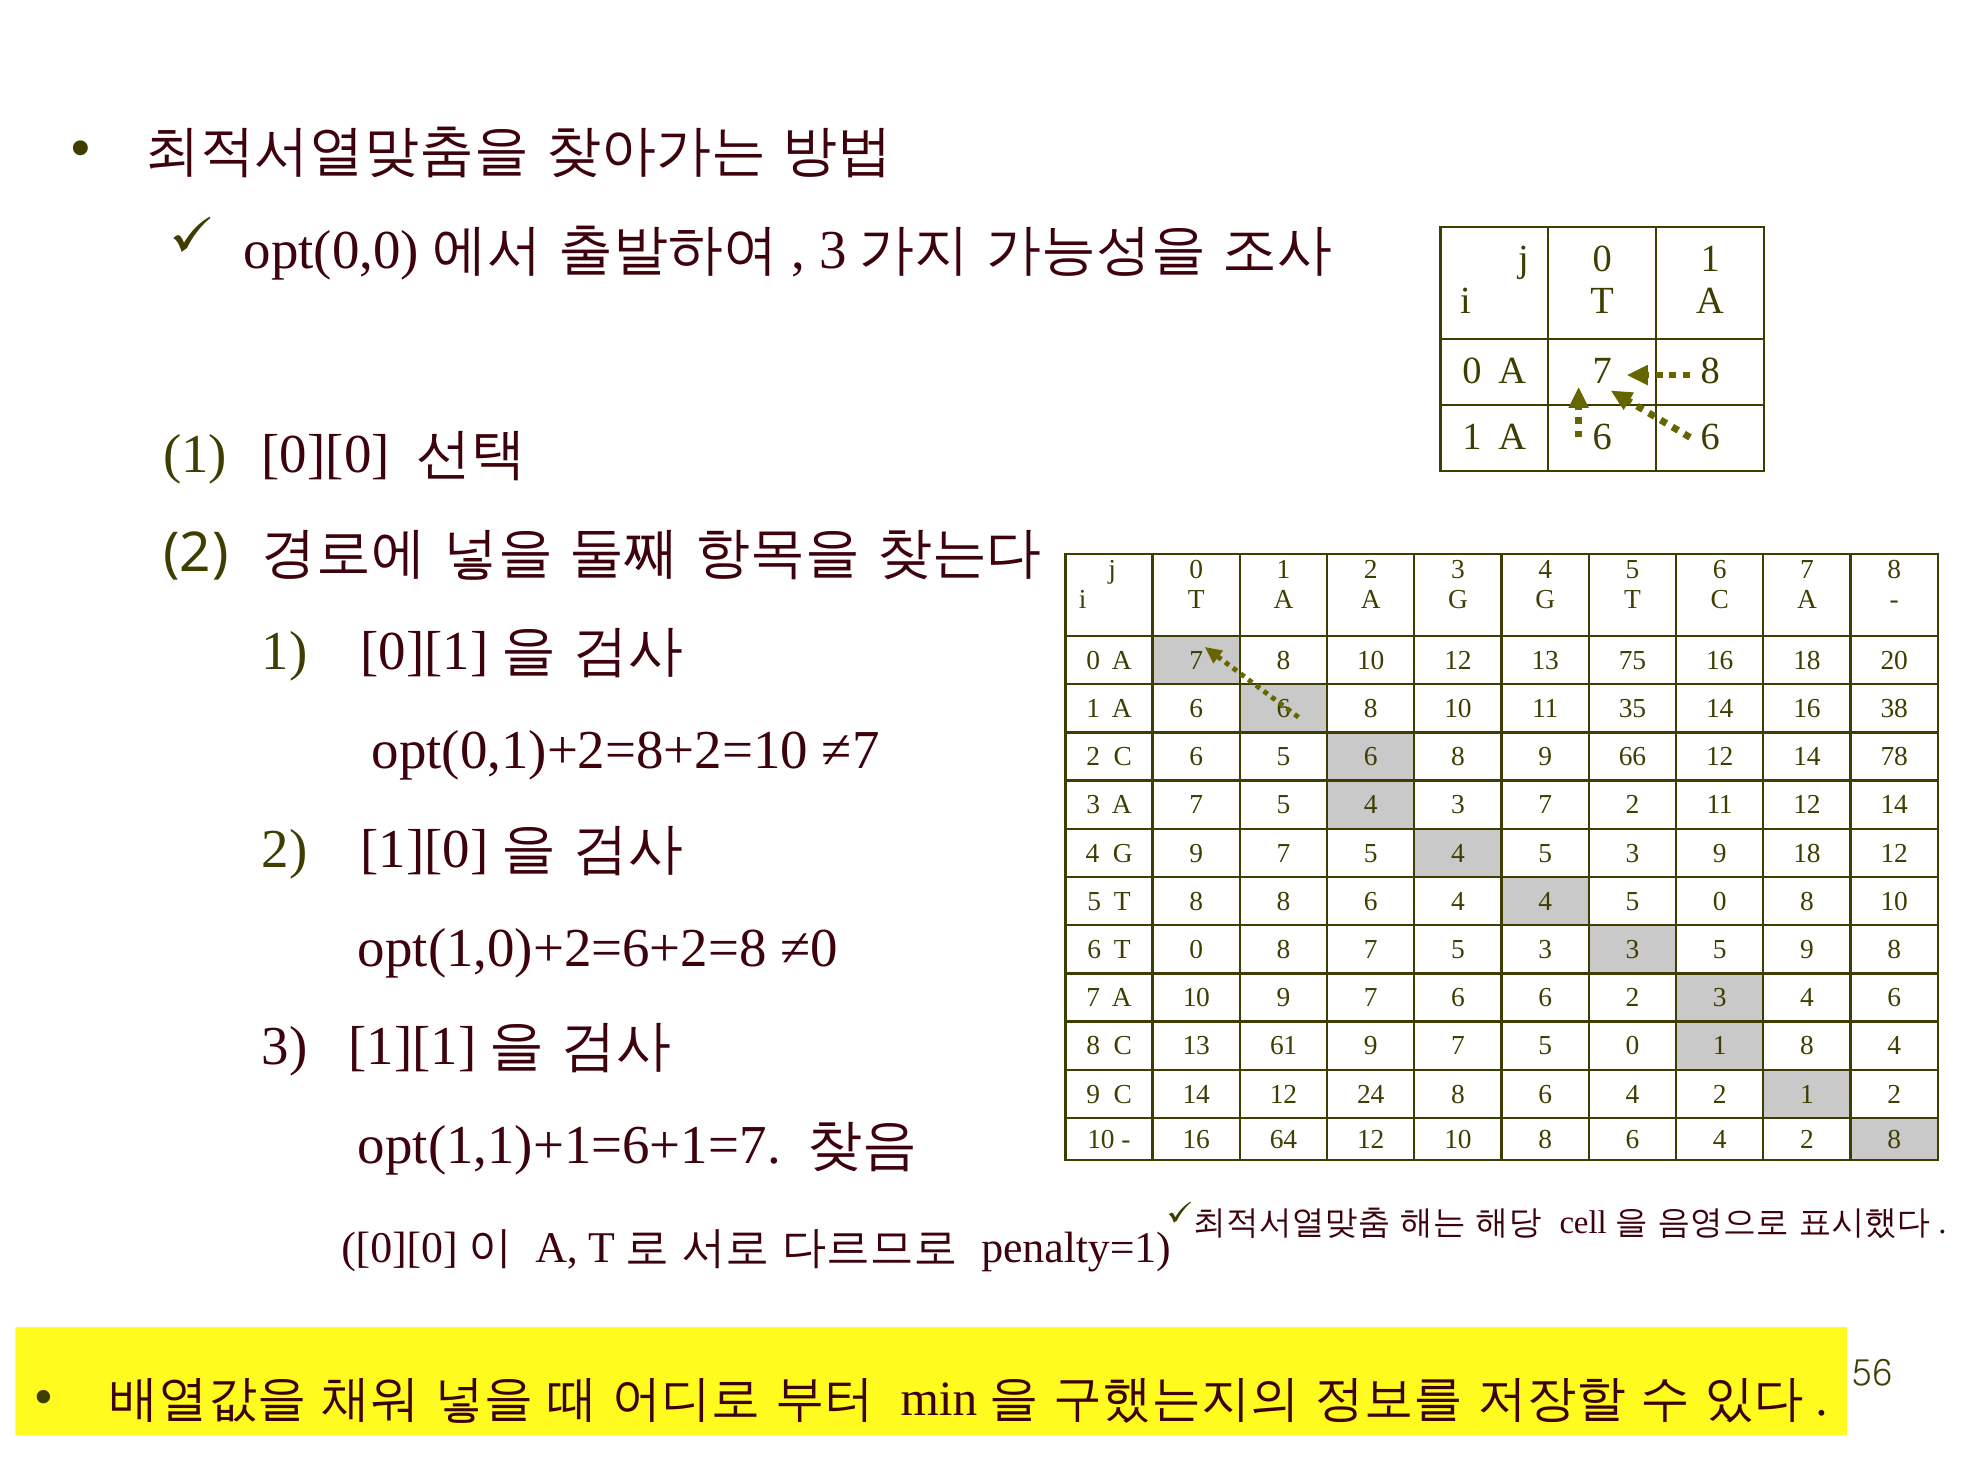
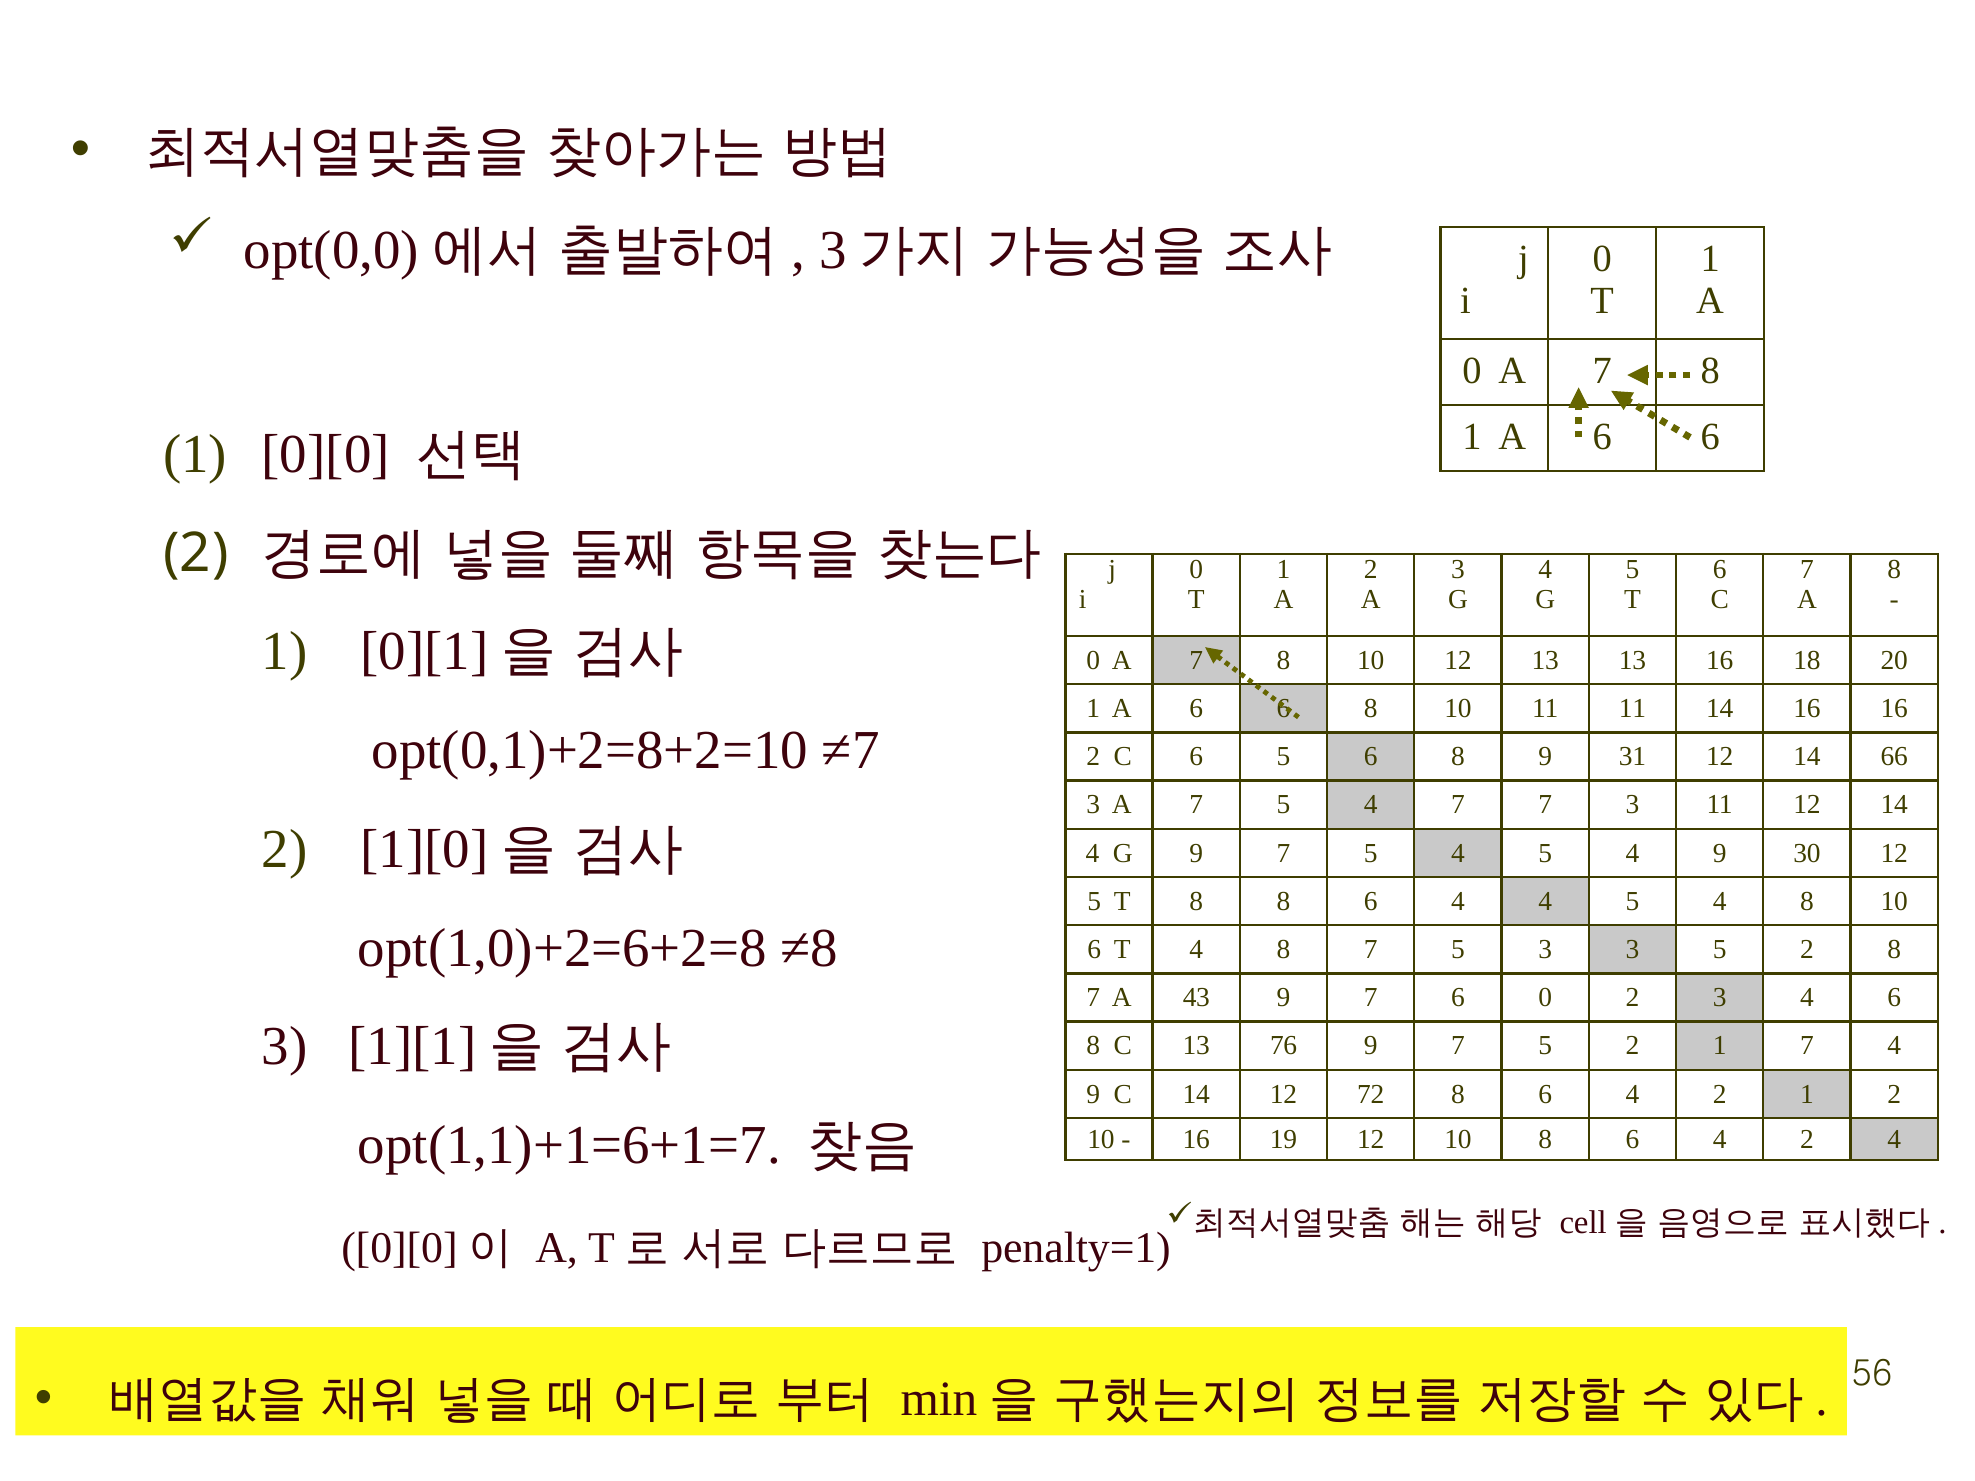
13 75: 75 -> 13 (1632, 660)
11 35: 35 -> 11 (1632, 708)
16 38: 38 -> 16 (1894, 708)
66: 66 -> 31 (1633, 757)
78: 78 -> 66 (1894, 757)
4 3: 3 -> 7 (1458, 805)
7 2: 2 -> 3 (1633, 805)
5 4 5 3: 3 -> 4 (1633, 853)
9 18: 18 -> 30 (1807, 853)
4 4 5 0: 0 -> 4 (1720, 901)
≠0: ≠0 -> ≠8 (809, 948)
T 0: 0 -> 4 (1196, 950)
3 5 9: 9 -> 2 (1807, 950)
A 10: 10 -> 43 (1196, 998)
7 6 6: 6 -> 0 (1545, 998)
61: 61 -> 76 (1284, 1046)
7 5 0: 0 -> 2 (1633, 1046)
1 8: 8 -> 7 (1807, 1046)
24: 24 -> 72 (1371, 1094)
64: 64 -> 19 (1284, 1139)
2 8: 8 -> 4 (1894, 1139)
